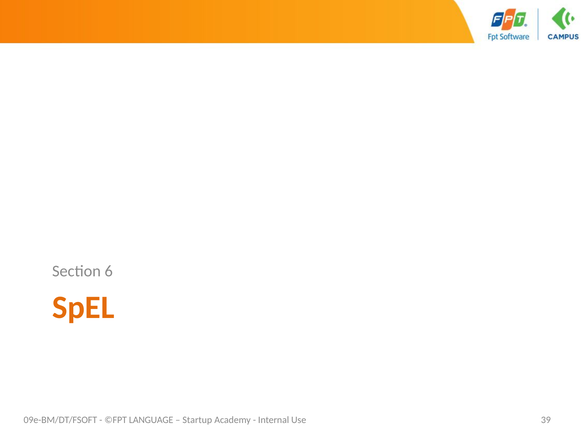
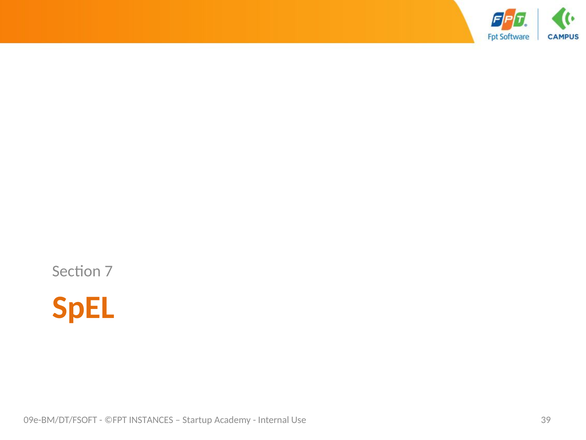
6: 6 -> 7 (109, 271)
LANGUAGE: LANGUAGE -> INSTANCES (151, 420)
